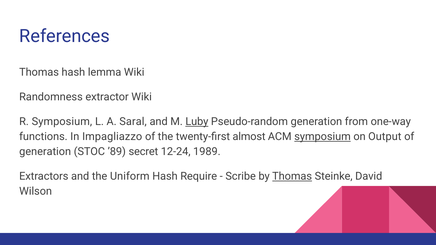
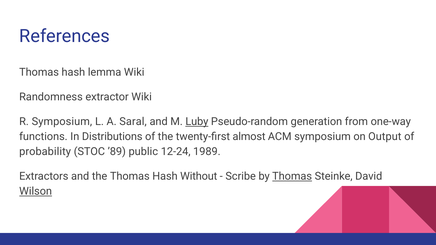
Impagliazzo: Impagliazzo -> Distributions (112, 137)
symposium underline: present -> none (323, 137)
generation: generation -> probability (45, 152)
secret: secret -> public (143, 152)
the Uniform: Uniform -> Thomas (130, 176)
Require: Require -> Without (199, 176)
Wilson underline: none -> present (36, 192)
